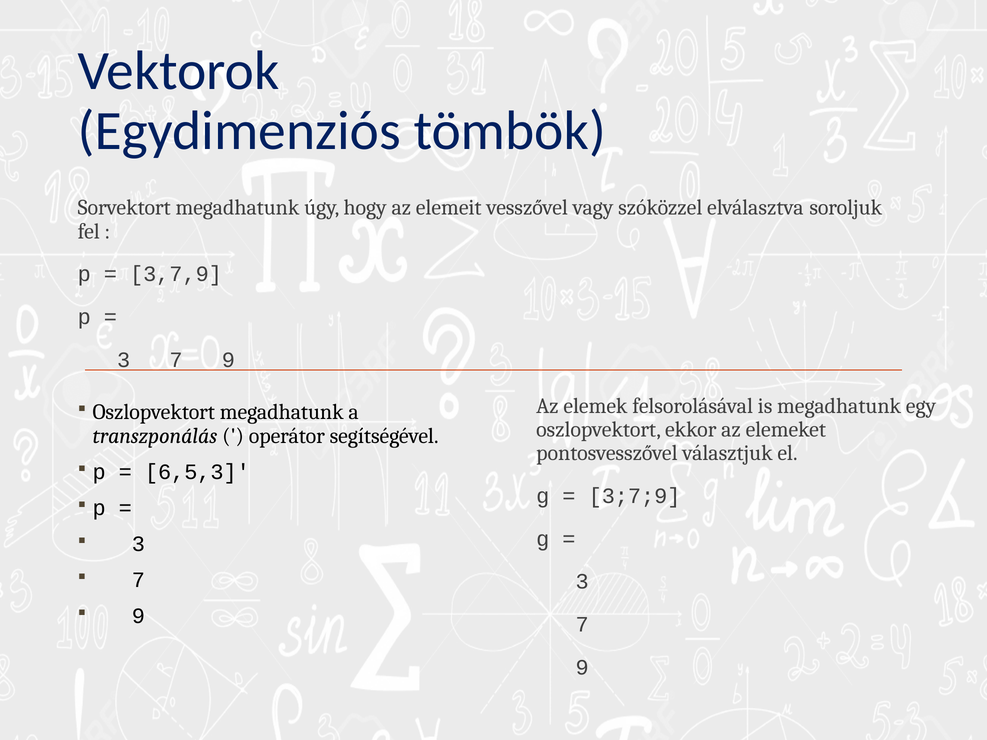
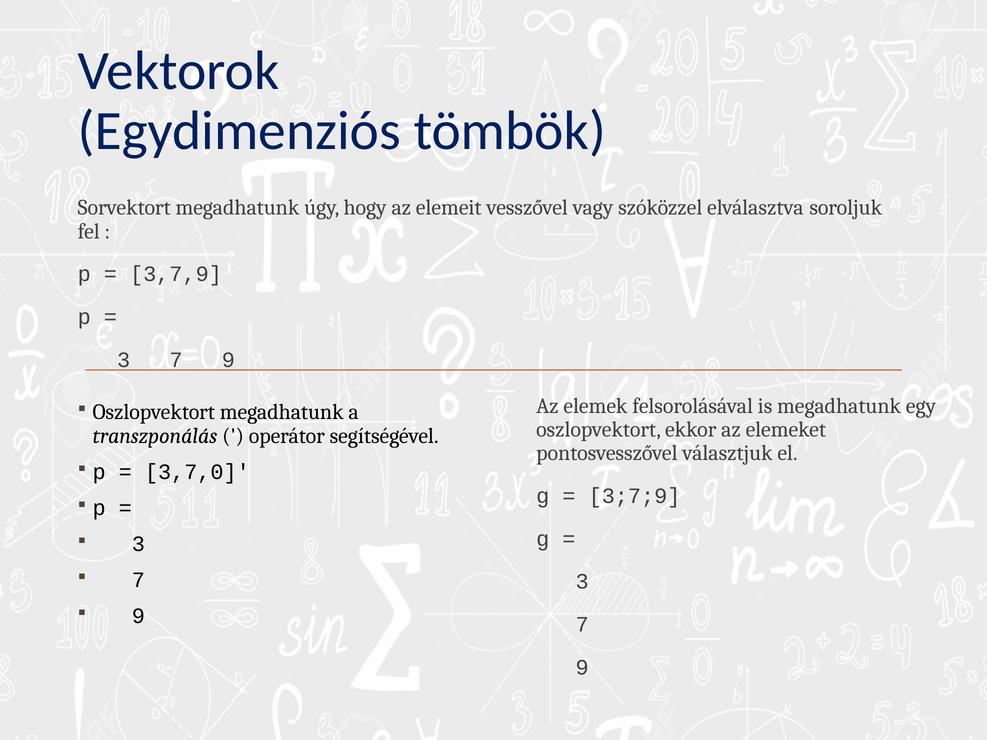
6,5,3: 6,5,3 -> 3,7,0 (197, 472)
